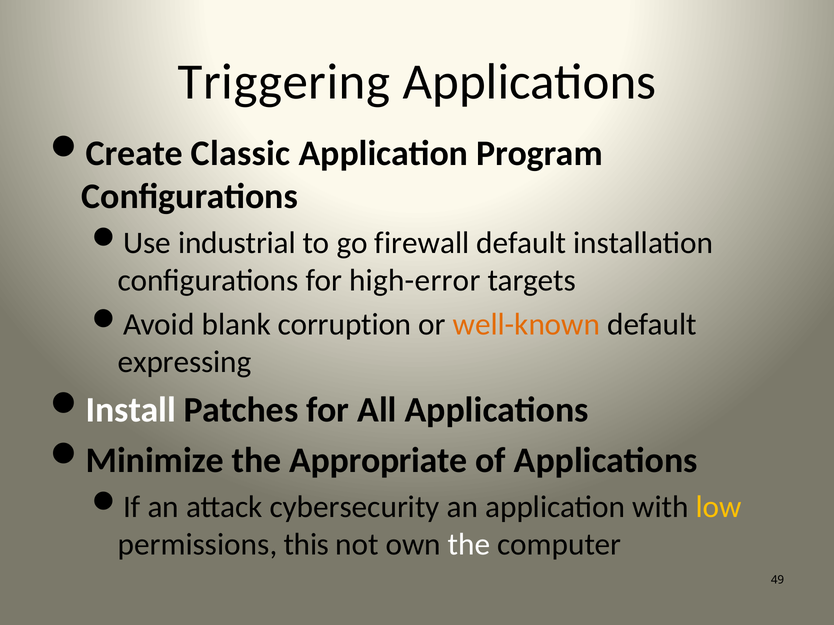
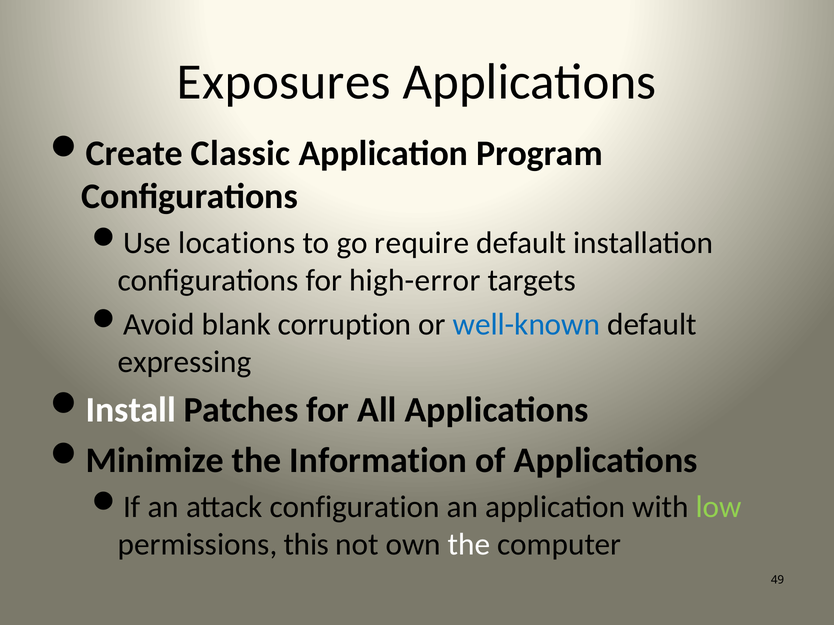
Triggering: Triggering -> Exposures (284, 82)
industrial: industrial -> locations (237, 243)
firewall: firewall -> require (422, 243)
well-known colour: orange -> blue (526, 325)
Appropriate: Appropriate -> Information (378, 461)
cybersecurity: cybersecurity -> configuration (355, 507)
low colour: yellow -> light green (719, 507)
